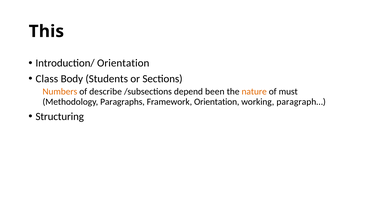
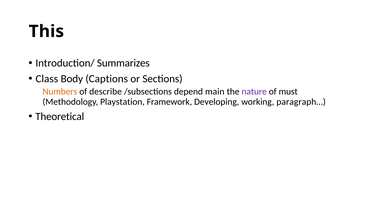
Introduction/ Orientation: Orientation -> Summarizes (123, 63)
Students: Students -> Captions (107, 79)
been: been -> main (215, 92)
nature colour: orange -> purple (254, 92)
Paragraphs: Paragraphs -> Playstation (122, 102)
Framework Orientation: Orientation -> Developing (217, 102)
Structuring: Structuring -> Theoretical (60, 117)
